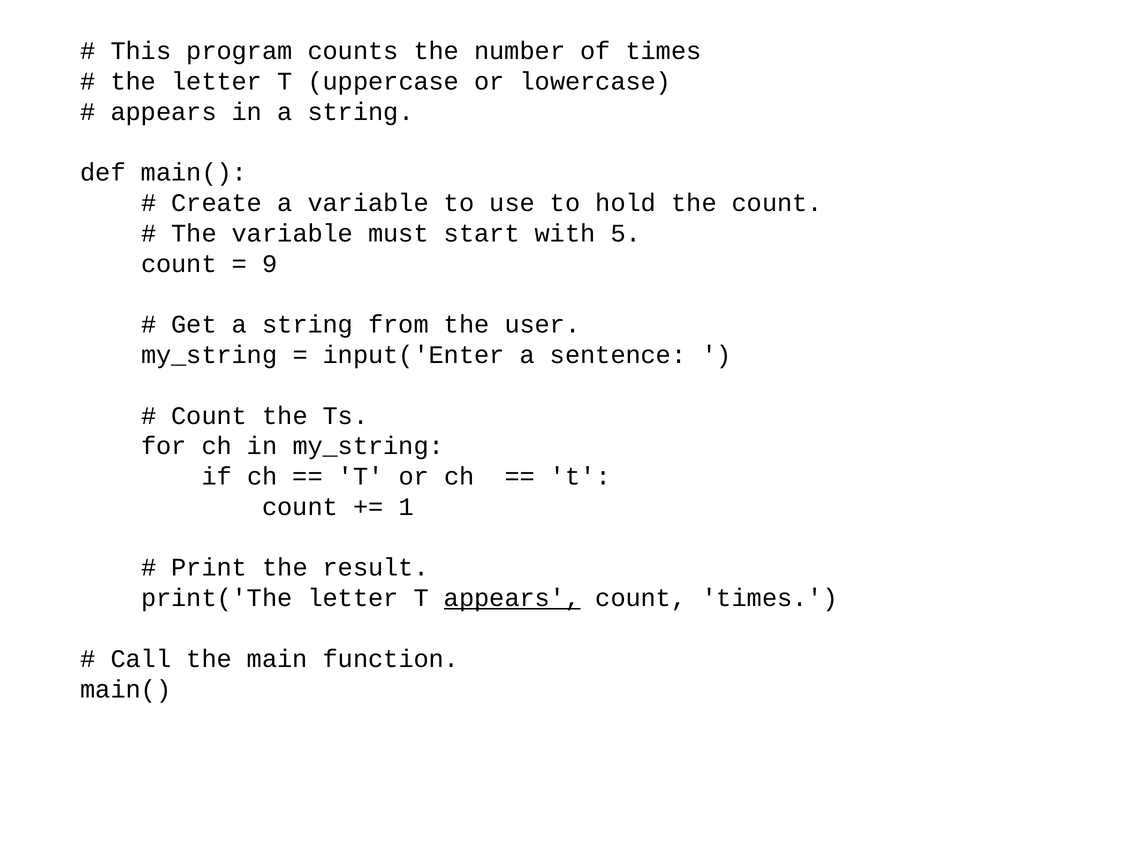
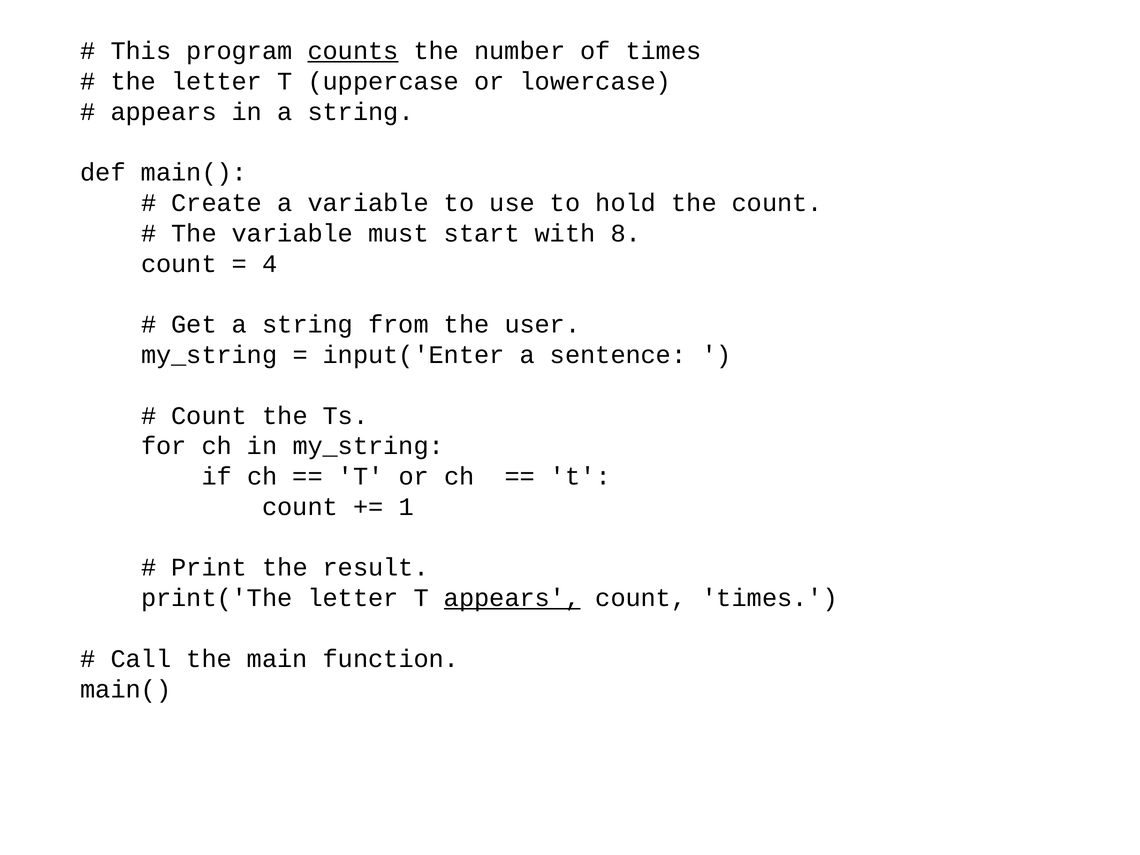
counts underline: none -> present (353, 51)
5: 5 -> 8 (626, 233)
9: 9 -> 4 (270, 264)
